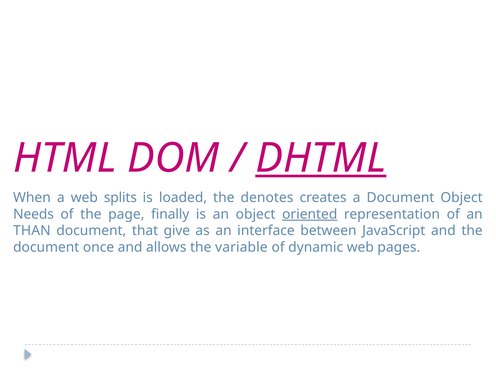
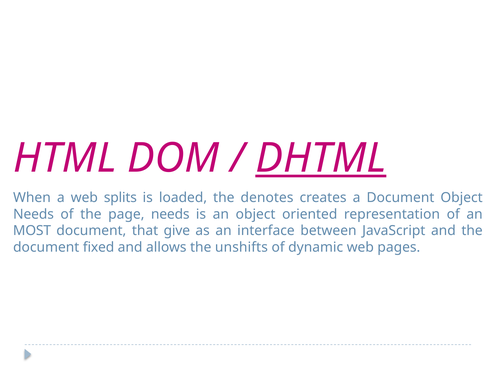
page finally: finally -> needs (170, 214)
oriented underline: present -> none (310, 214)
THAN: THAN -> MOST (32, 231)
once: once -> fixed (99, 247)
variable: variable -> unshifts (241, 247)
